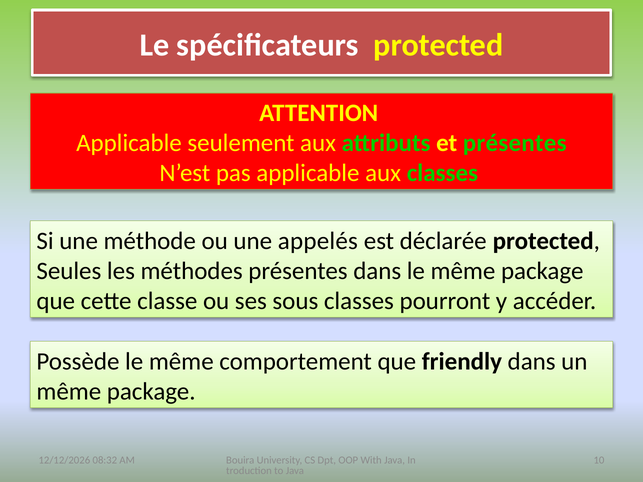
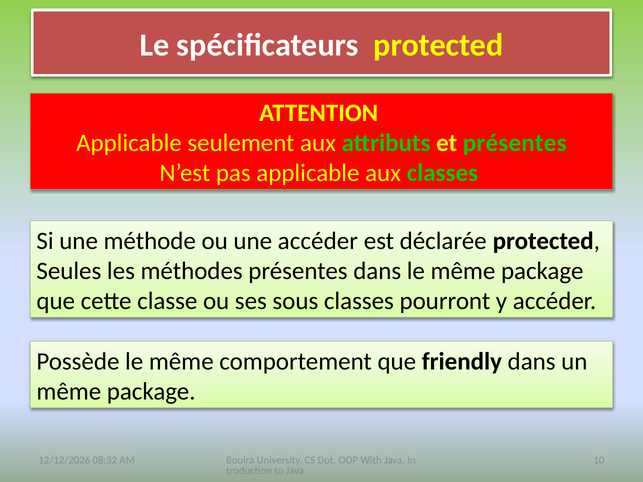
une appelés: appelés -> accéder (318, 241)
